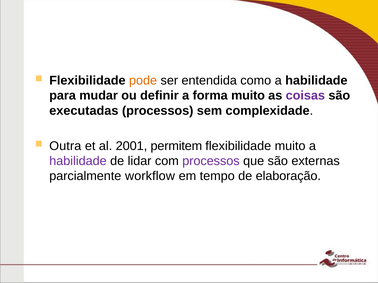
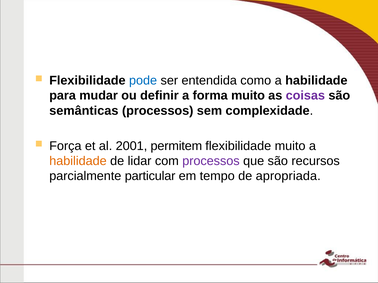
pode colour: orange -> blue (143, 81)
executadas: executadas -> semânticas (84, 111)
Outra: Outra -> Força (65, 146)
habilidade colour: purple -> orange (78, 161)
externas: externas -> recursos (316, 161)
workflow: workflow -> particular (150, 176)
elaboração: elaboração -> apropriada (288, 176)
